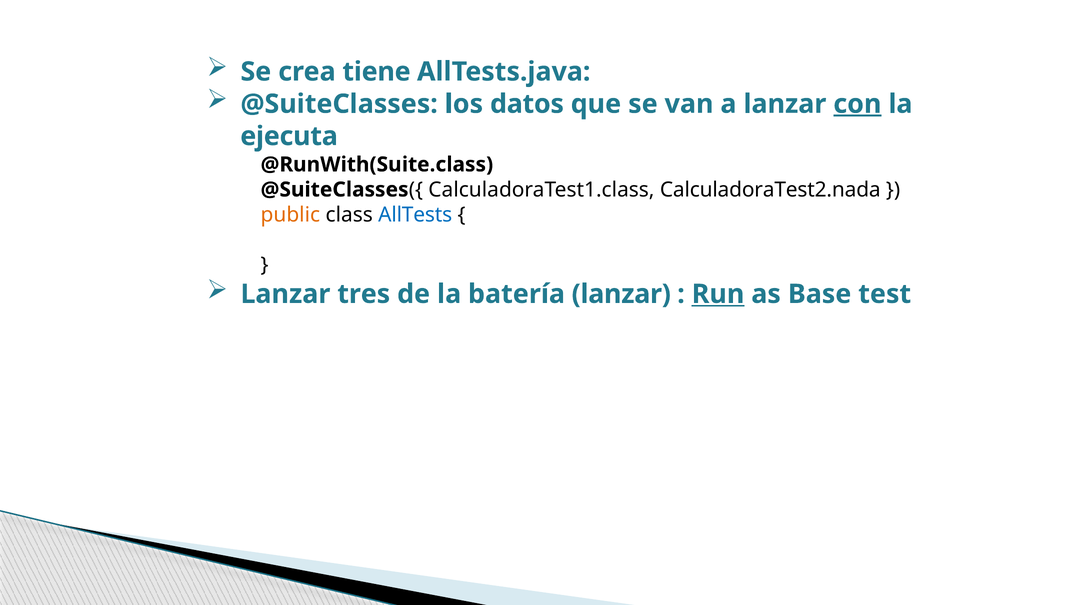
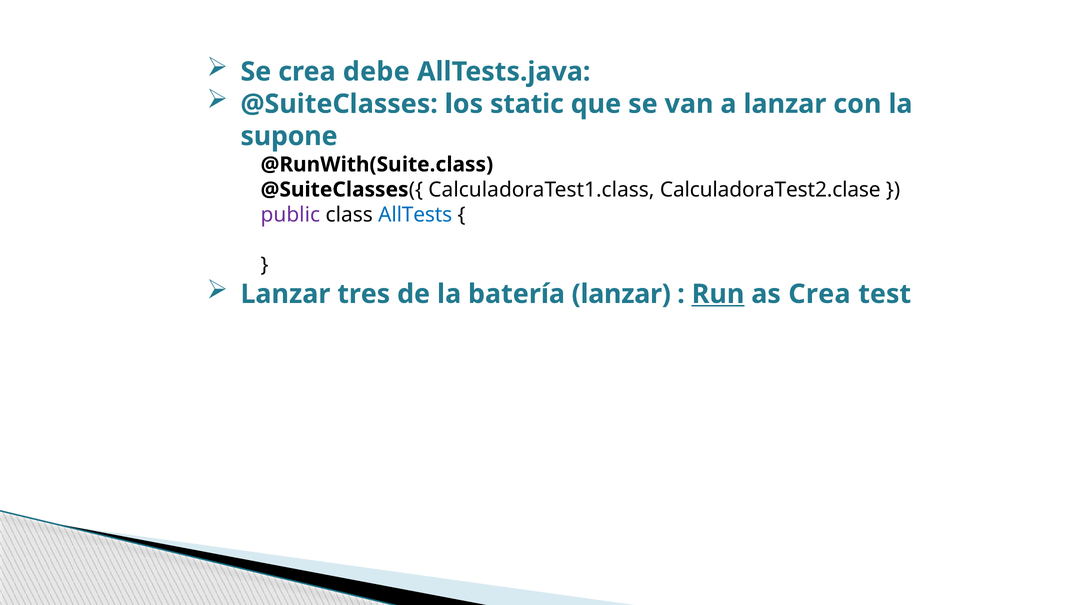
tiene: tiene -> debe (376, 72)
datos: datos -> static (527, 104)
con underline: present -> none (857, 104)
ejecuta: ejecuta -> supone (289, 136)
CalculadoraTest2.nada: CalculadoraTest2.nada -> CalculadoraTest2.clase (770, 190)
public colour: orange -> purple (290, 215)
as Base: Base -> Crea (819, 294)
